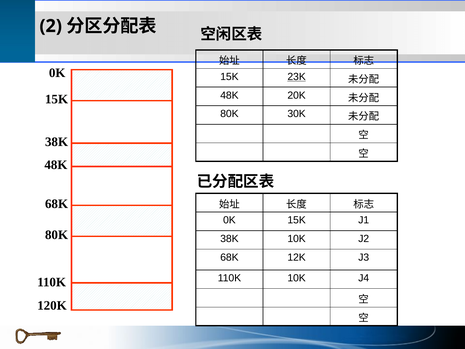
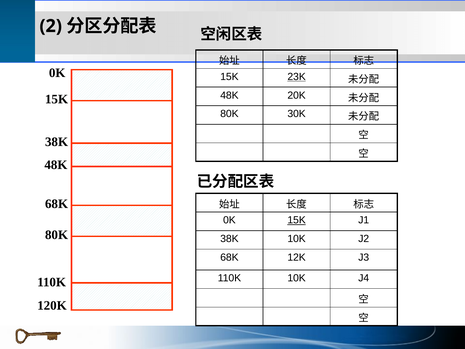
15K underline: none -> present (297, 220)
